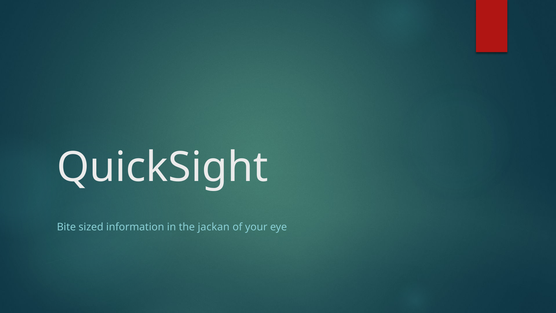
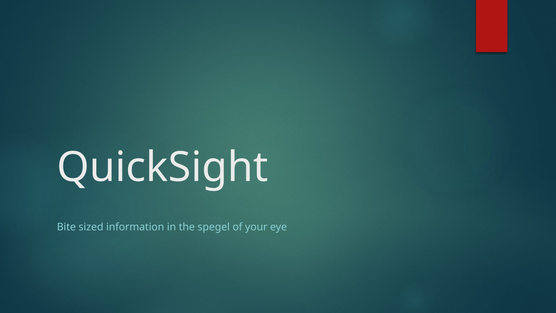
jackan: jackan -> spegel (214, 227)
